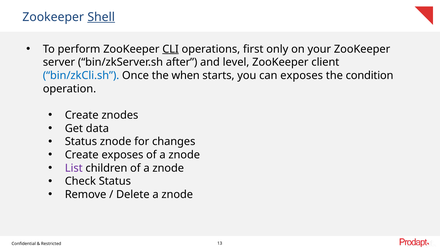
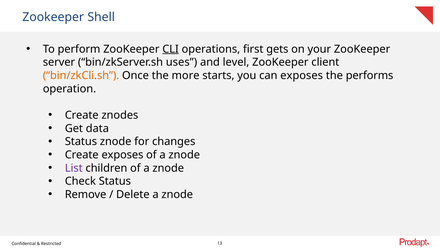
Shell underline: present -> none (101, 17)
only: only -> gets (277, 49)
after: after -> uses (182, 62)
bin/zkCli.sh colour: blue -> orange (81, 75)
when: when -> more (186, 75)
condition: condition -> performs (370, 75)
